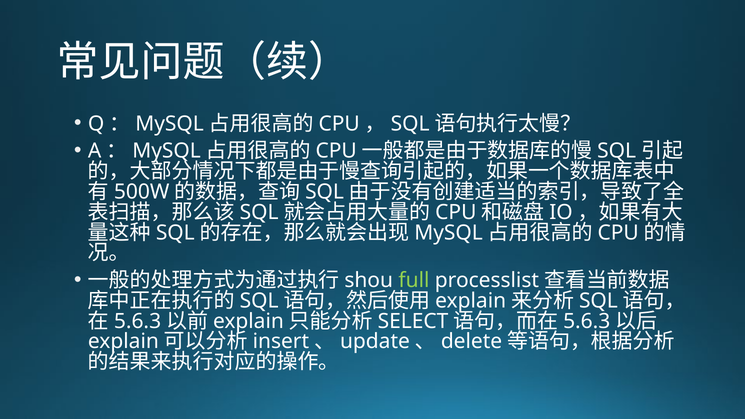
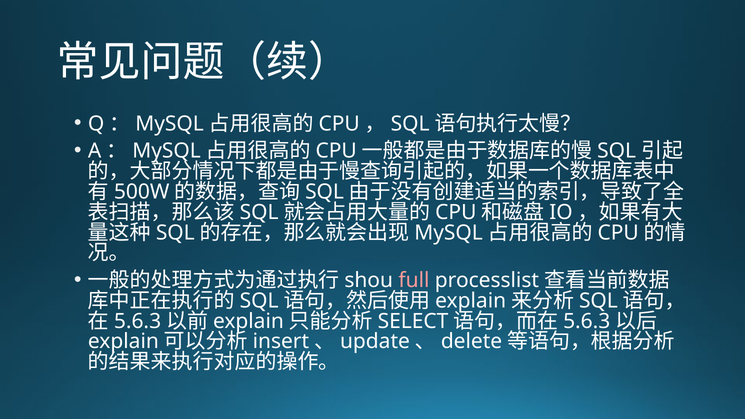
full colour: light green -> pink (414, 280)
